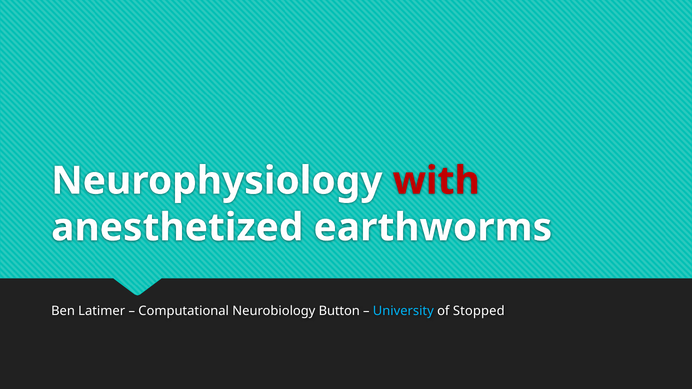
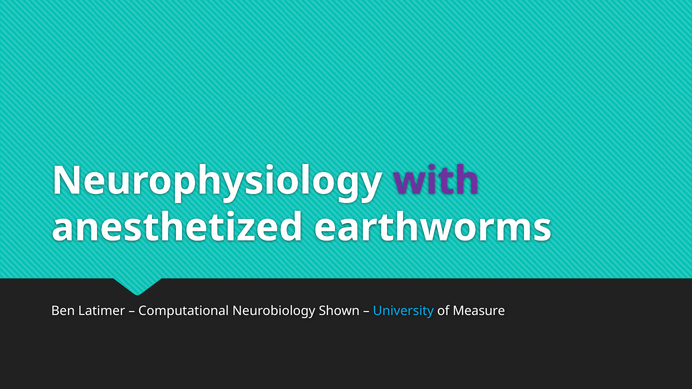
with colour: red -> purple (436, 181)
Button: Button -> Shown (339, 311)
Stopped: Stopped -> Measure (479, 311)
